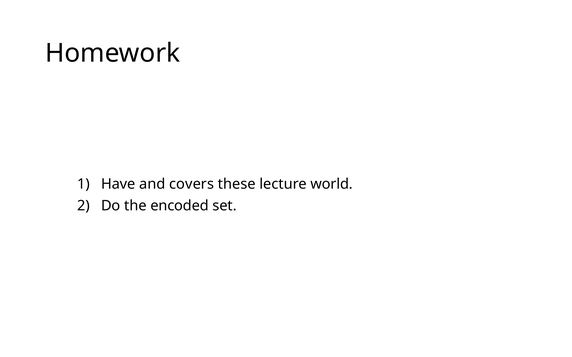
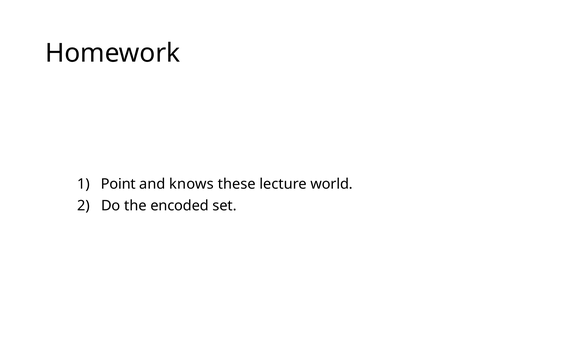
Have: Have -> Point (118, 184)
covers: covers -> knows (192, 184)
